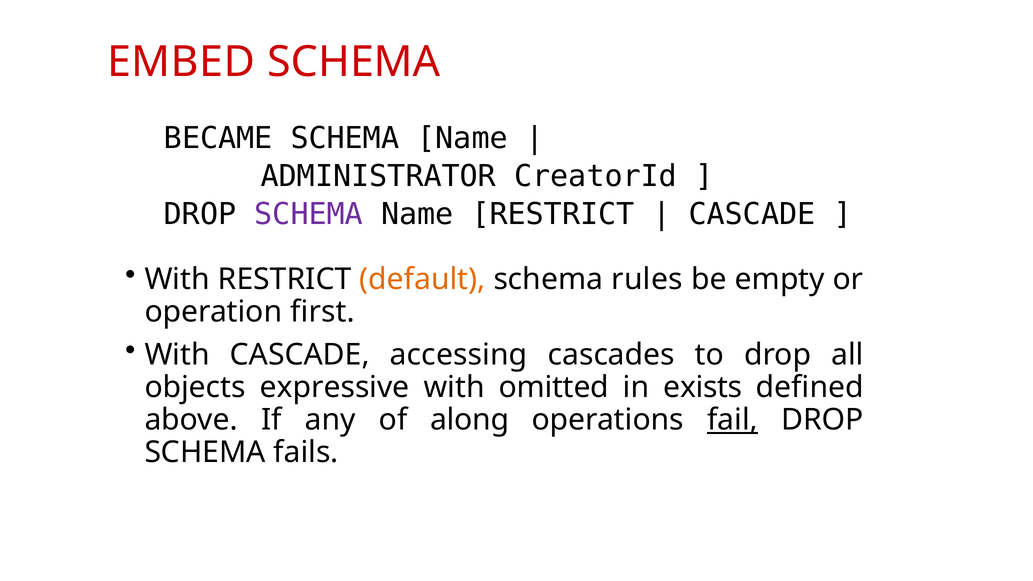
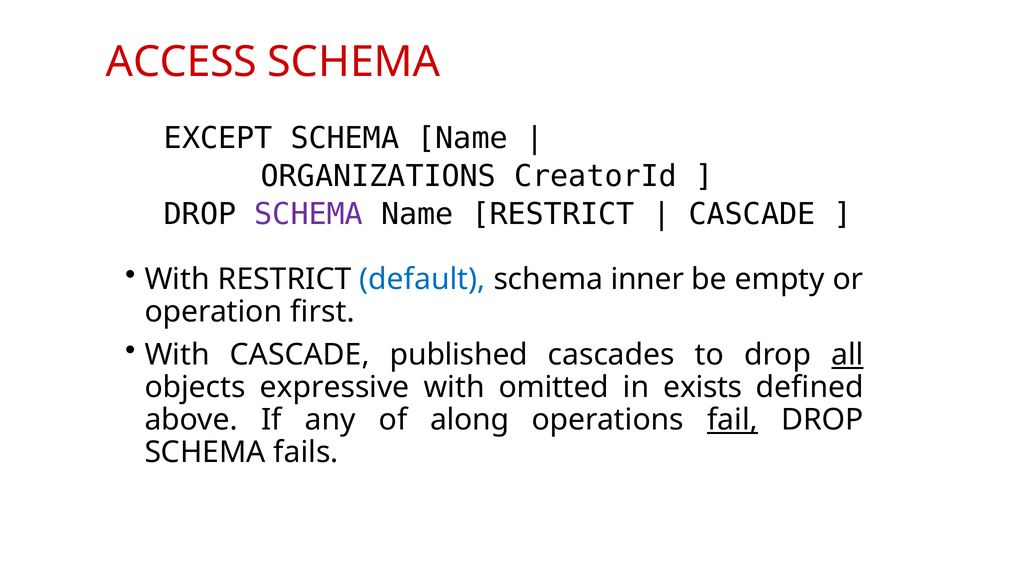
EMBED: EMBED -> ACCESS (181, 62)
BECAME: BECAME -> EXCEPT (218, 138)
ADMINISTRATOR: ADMINISTRATOR -> ORGANIZATIONS (378, 176)
default colour: orange -> blue (422, 279)
rules: rules -> inner (647, 279)
accessing: accessing -> published (459, 355)
all underline: none -> present (847, 355)
